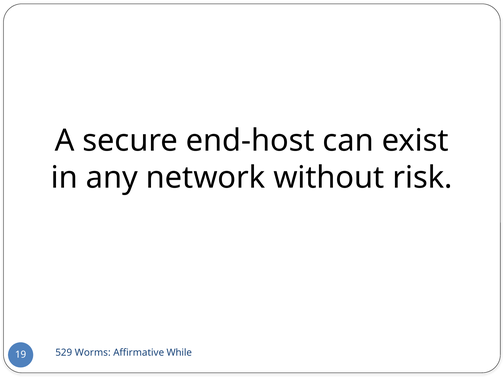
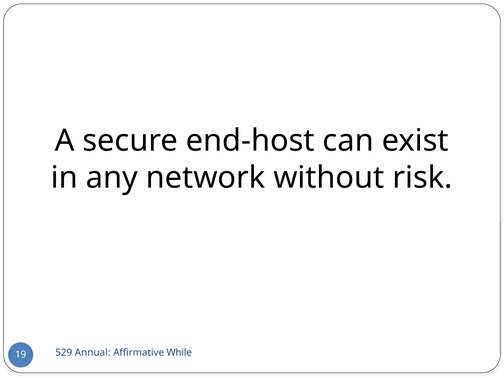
Worms: Worms -> Annual (93, 353)
